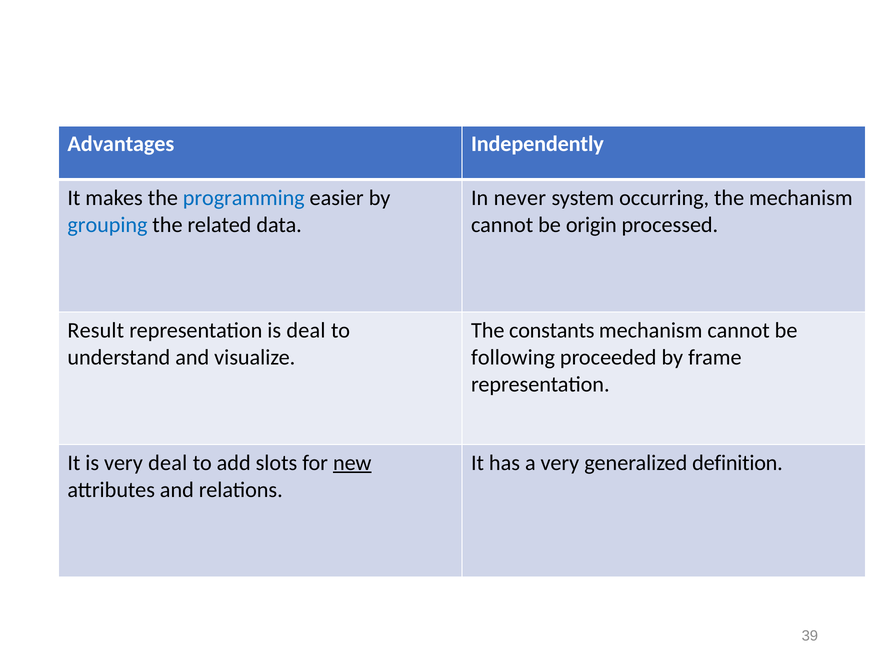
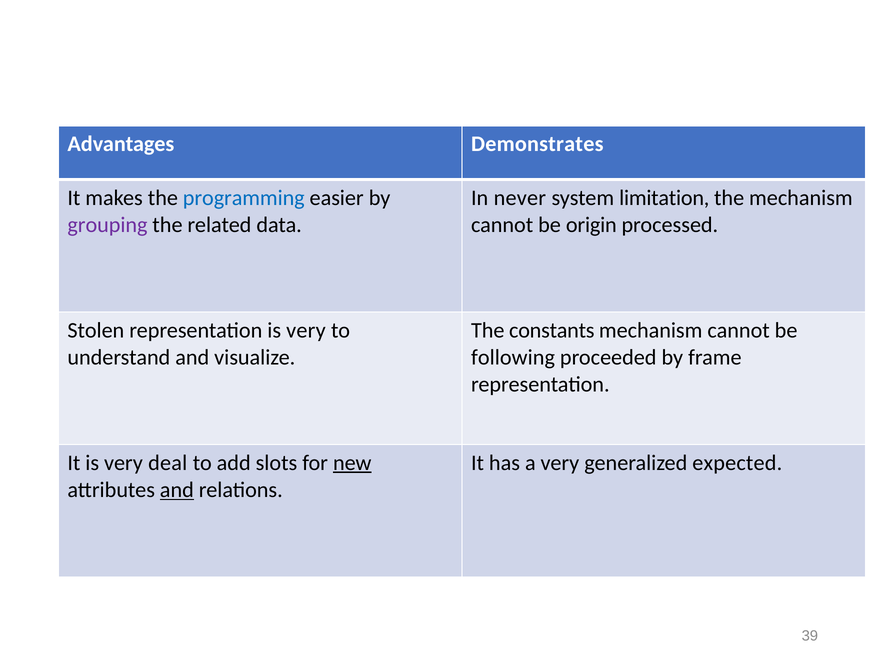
Independently: Independently -> Demonstrates (537, 144)
occurring: occurring -> limitation (664, 198)
grouping colour: blue -> purple (107, 225)
Result: Result -> Stolen (96, 330)
representation is deal: deal -> very (306, 330)
definition: definition -> expected (737, 463)
and underline: none -> present (177, 490)
